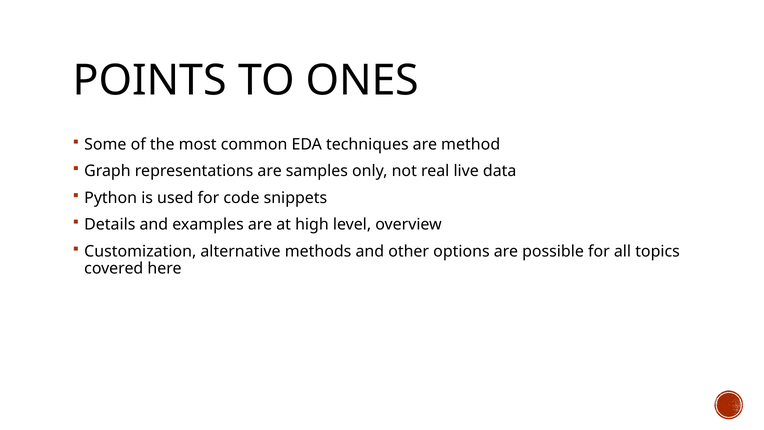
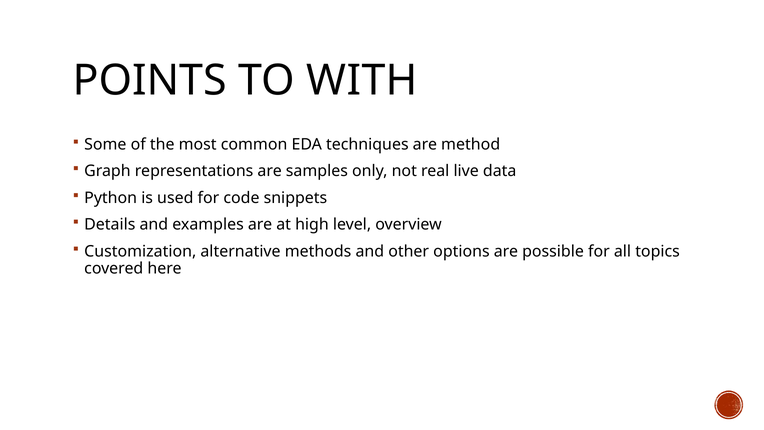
ONES: ONES -> WITH (362, 81)
